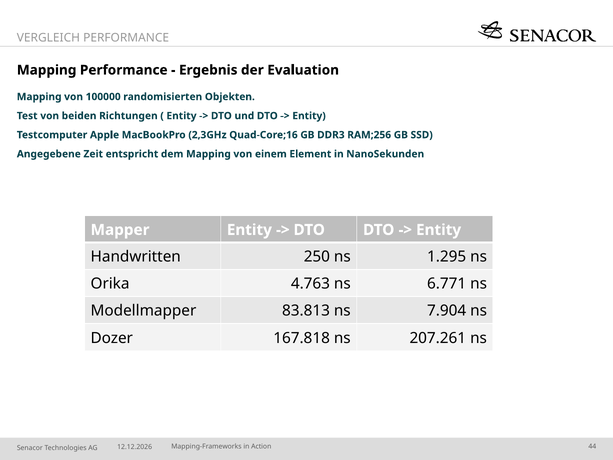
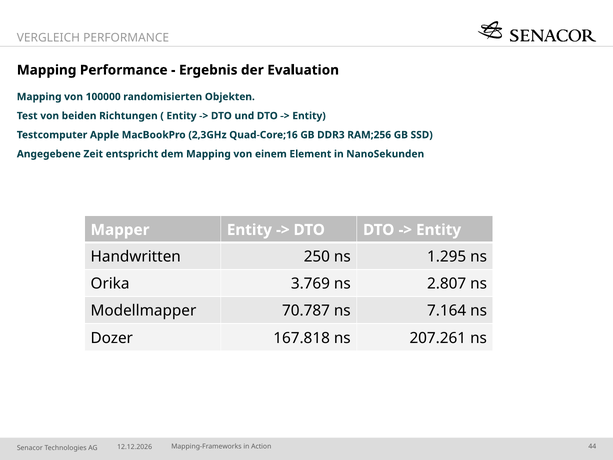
4.763: 4.763 -> 3.769 (310, 284)
6.771: 6.771 -> 2.807 (447, 284)
83.813: 83.813 -> 70.787 (306, 311)
7.904: 7.904 -> 7.164 (447, 311)
